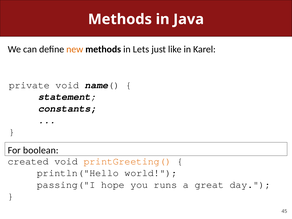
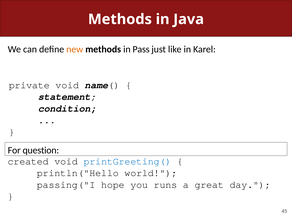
Lets: Lets -> Pass (141, 49)
constants: constants -> condition (67, 108)
boolean: boolean -> question (41, 150)
printGreeting( colour: orange -> blue (127, 161)
